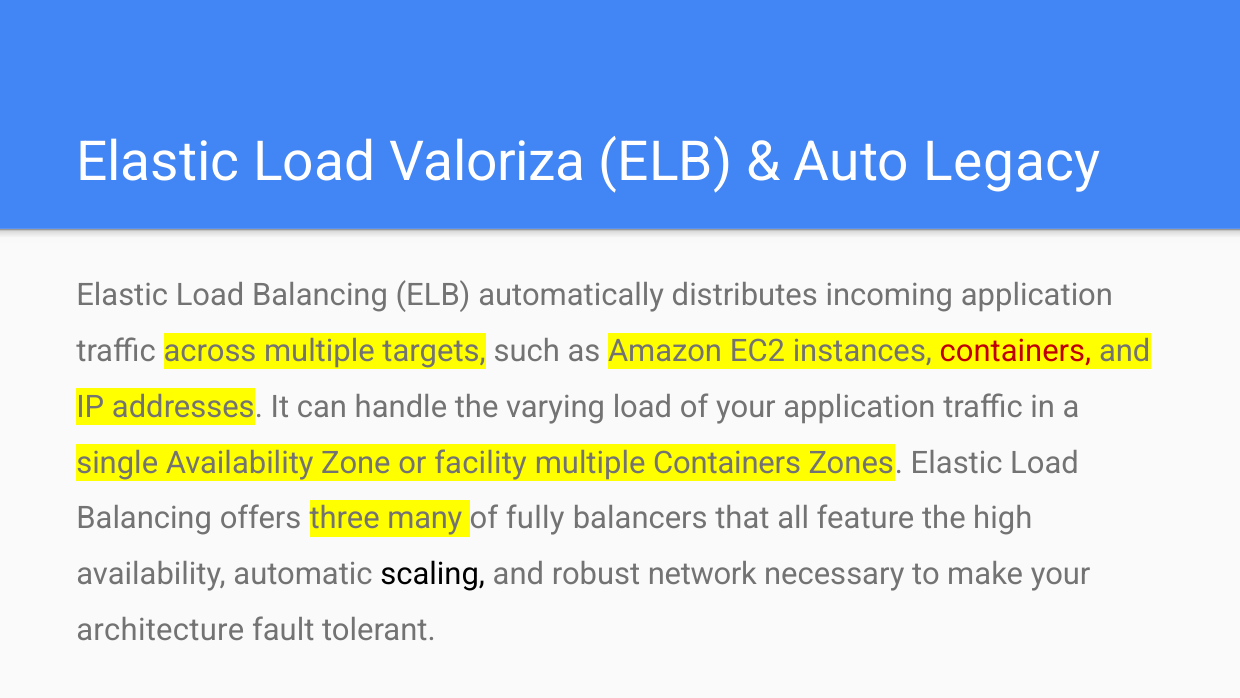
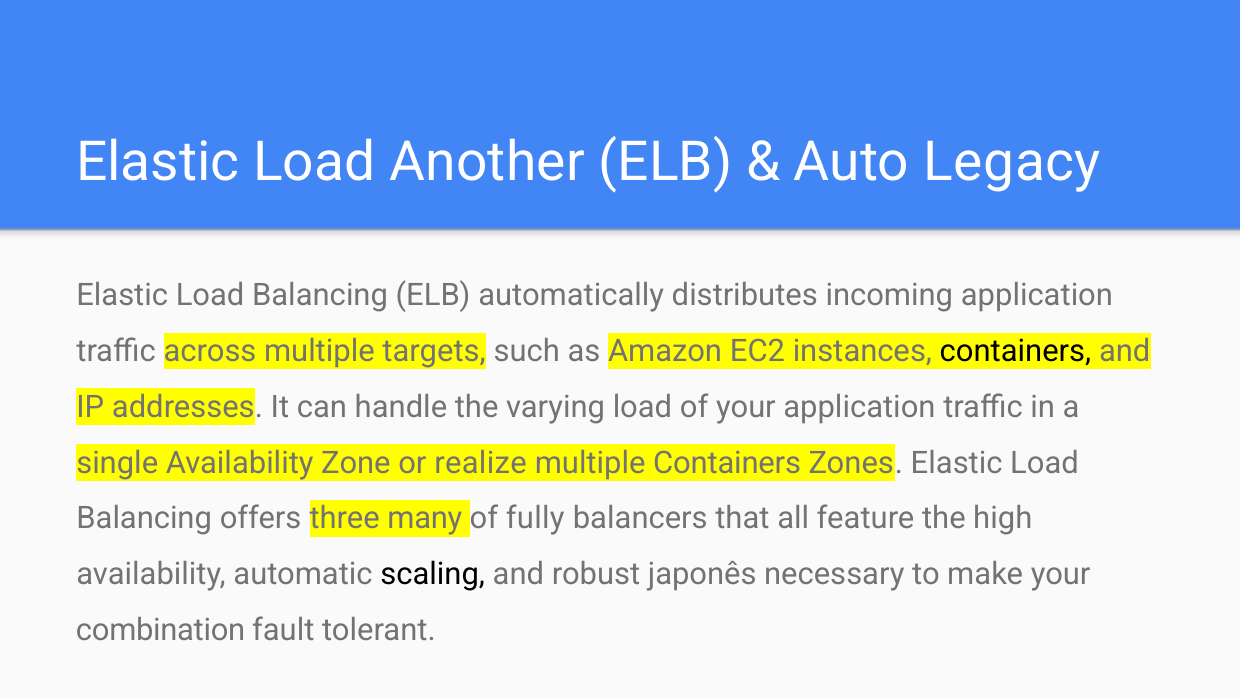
Valoriza: Valoriza -> Another (487, 163)
containers colour: red -> black (1016, 351)
facility: facility -> realize (481, 463)
network: network -> japonês (702, 574)
architecture: architecture -> combination (161, 630)
